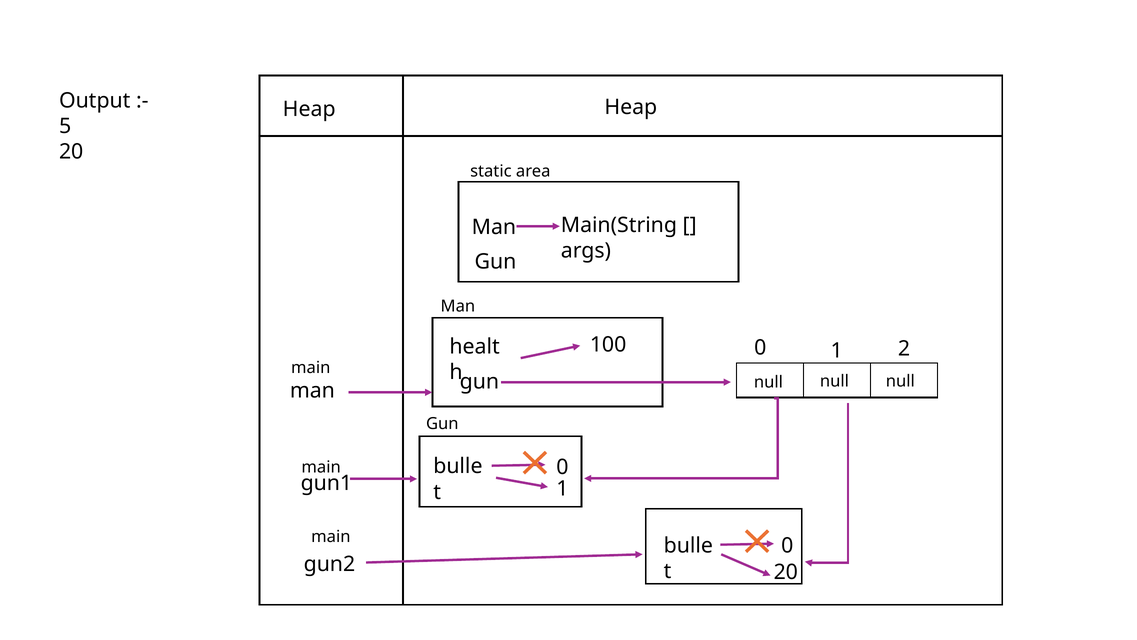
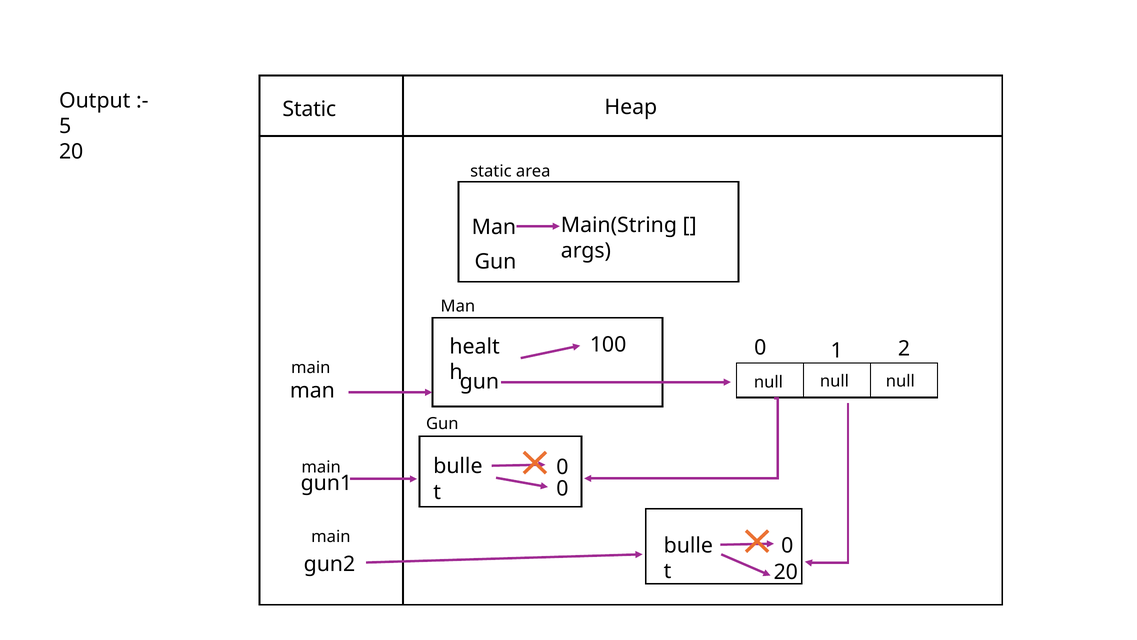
Heap: Heap -> Static (309, 109)
1: 1 -> 0 (562, 488)
